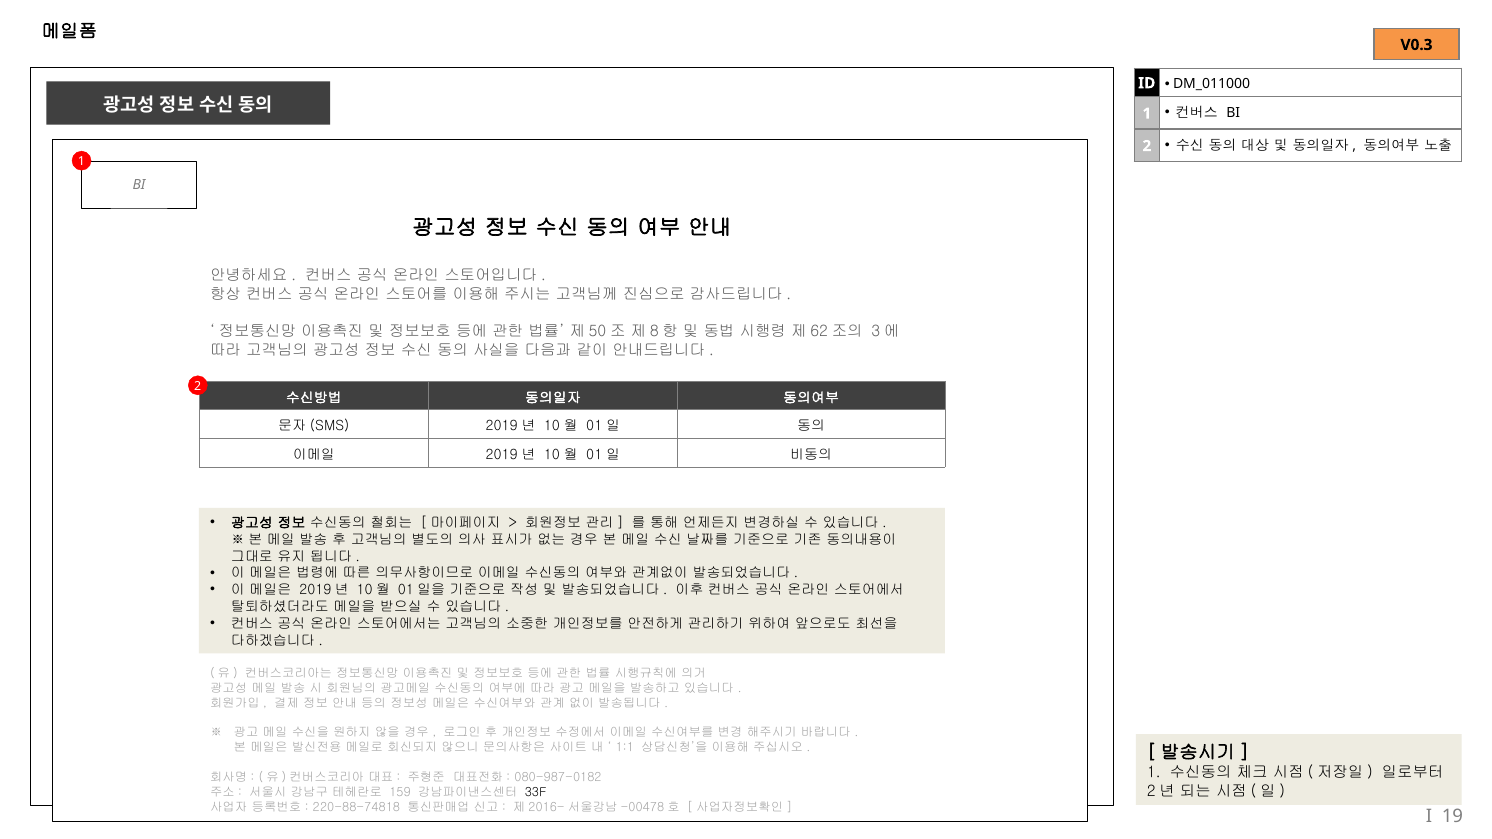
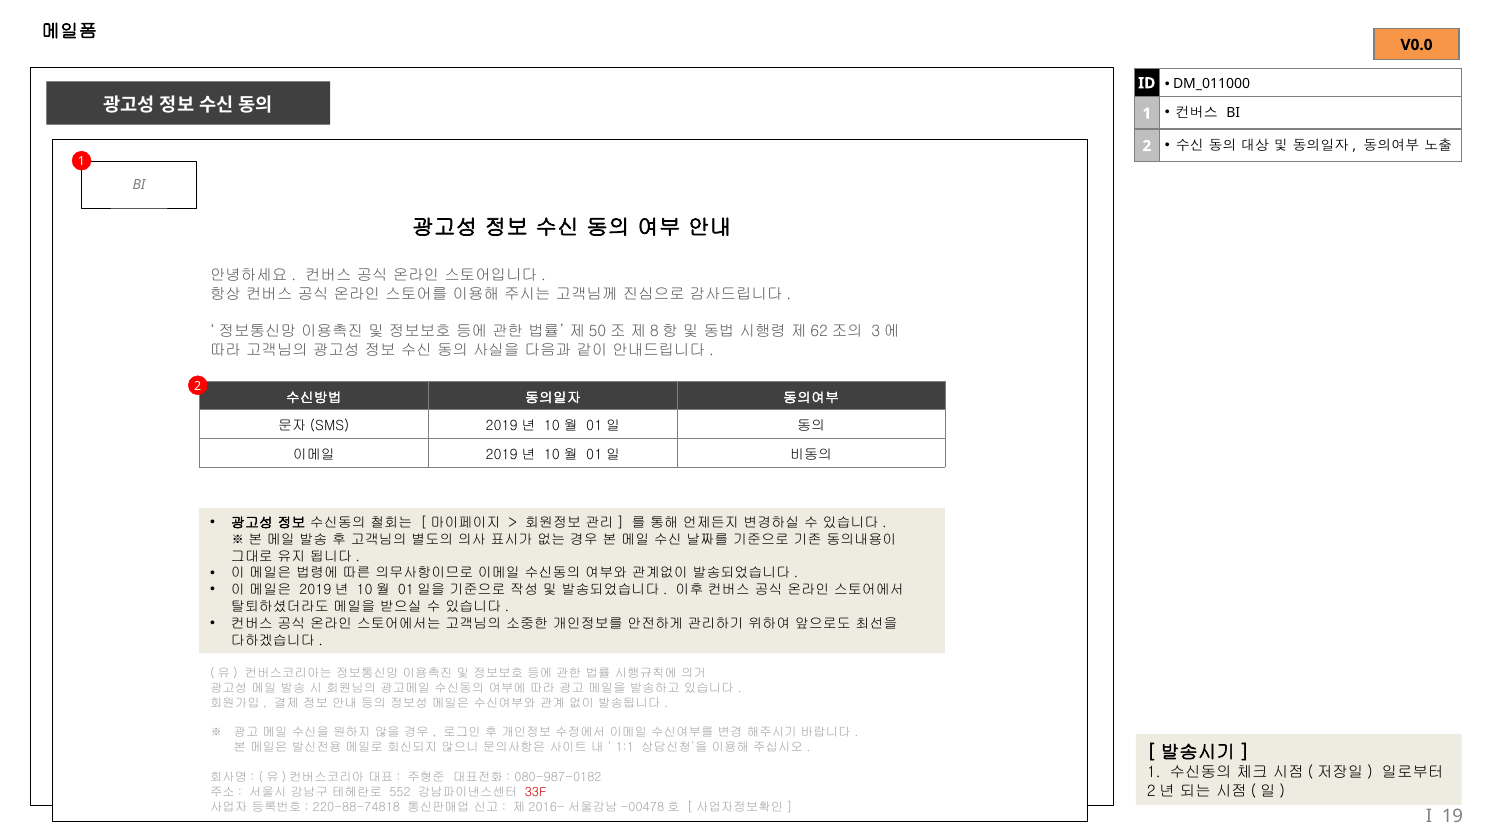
V0.3: V0.3 -> V0.0 (1416, 45)
159: 159 -> 552 (400, 793)
33F colour: black -> red (536, 793)
